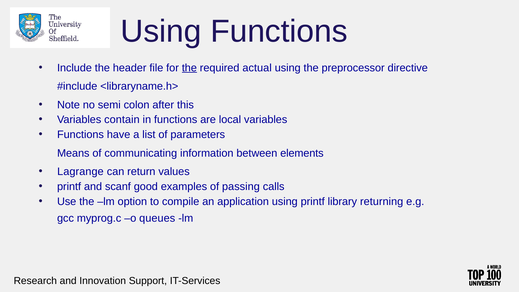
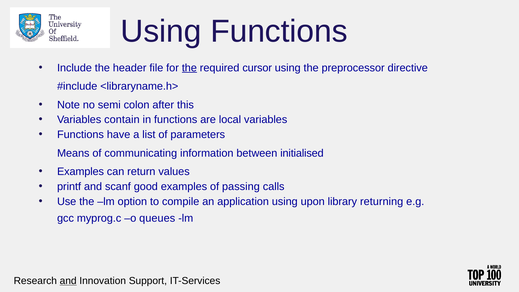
actual: actual -> cursor (257, 68)
elements: elements -> initialised (302, 153)
Lagrange: Lagrange -> Examples (81, 172)
using printf: printf -> upon (313, 201)
and underline: none -> present (68, 281)
